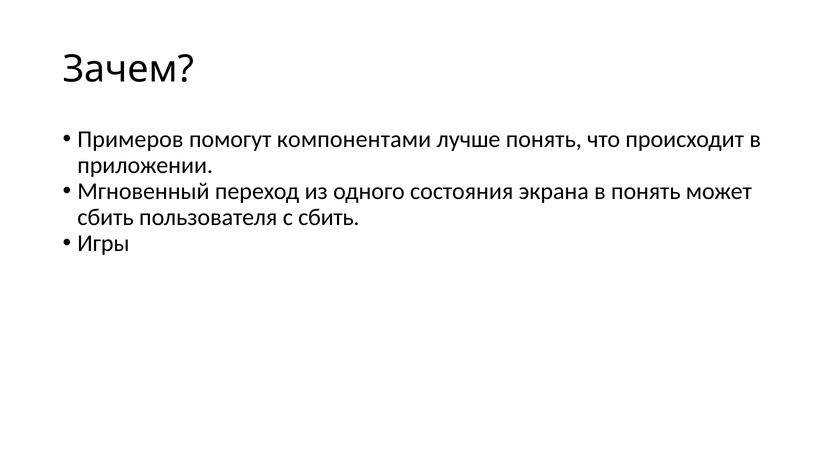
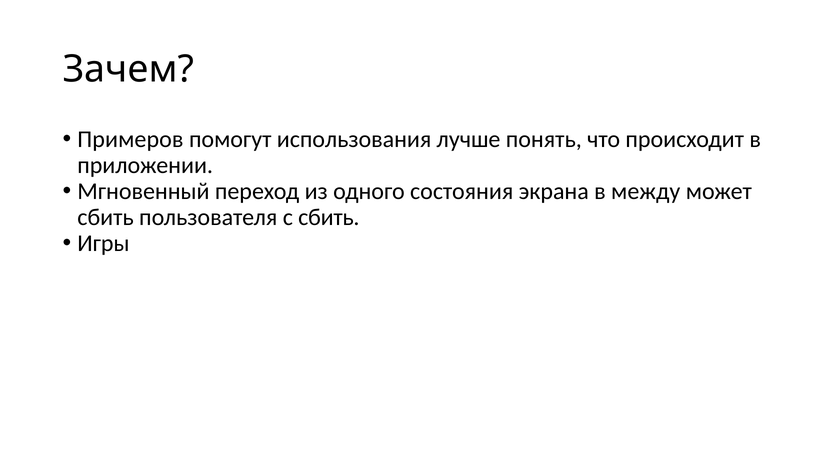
компонентами: компонентами -> использования (354, 139)
в понять: понять -> между (646, 191)
